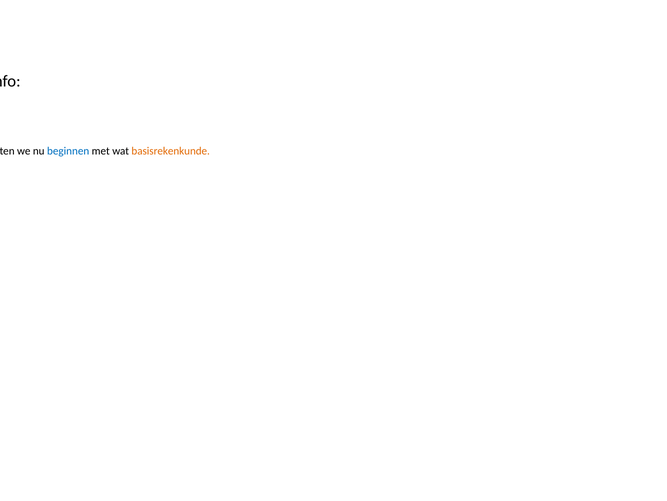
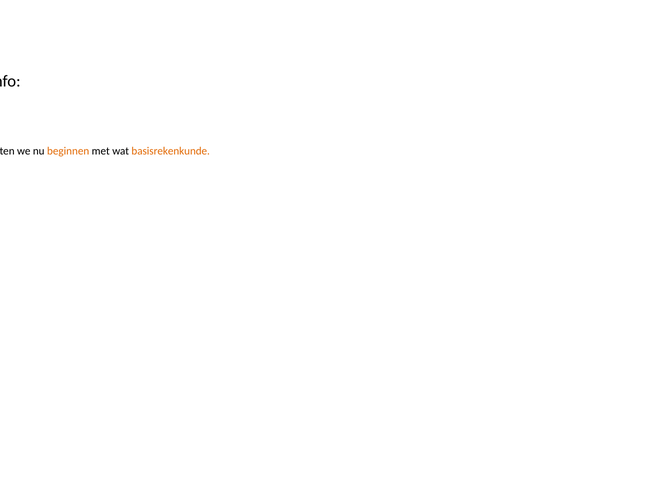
beginnen colour: blue -> orange (68, 151)
